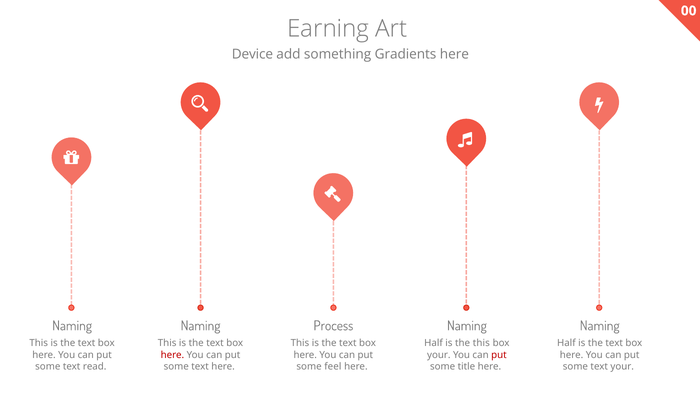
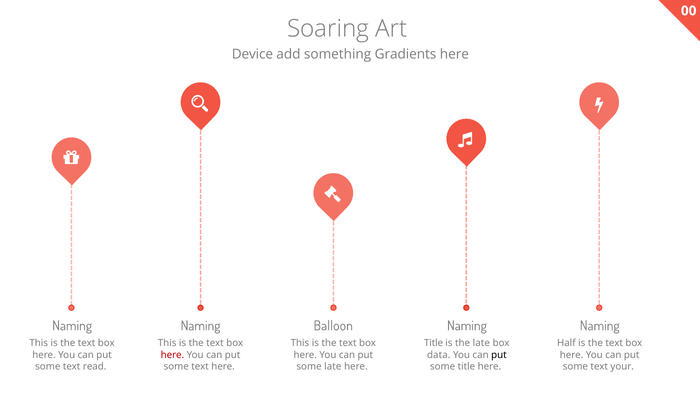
Earning: Earning -> Soaring (328, 29)
Process: Process -> Balloon (333, 326)
Half: Half -> Title (434, 343)
the this: this -> late (481, 343)
your: your -> data (439, 355)
put colour: red -> black (499, 355)
some feel: feel -> late (333, 366)
